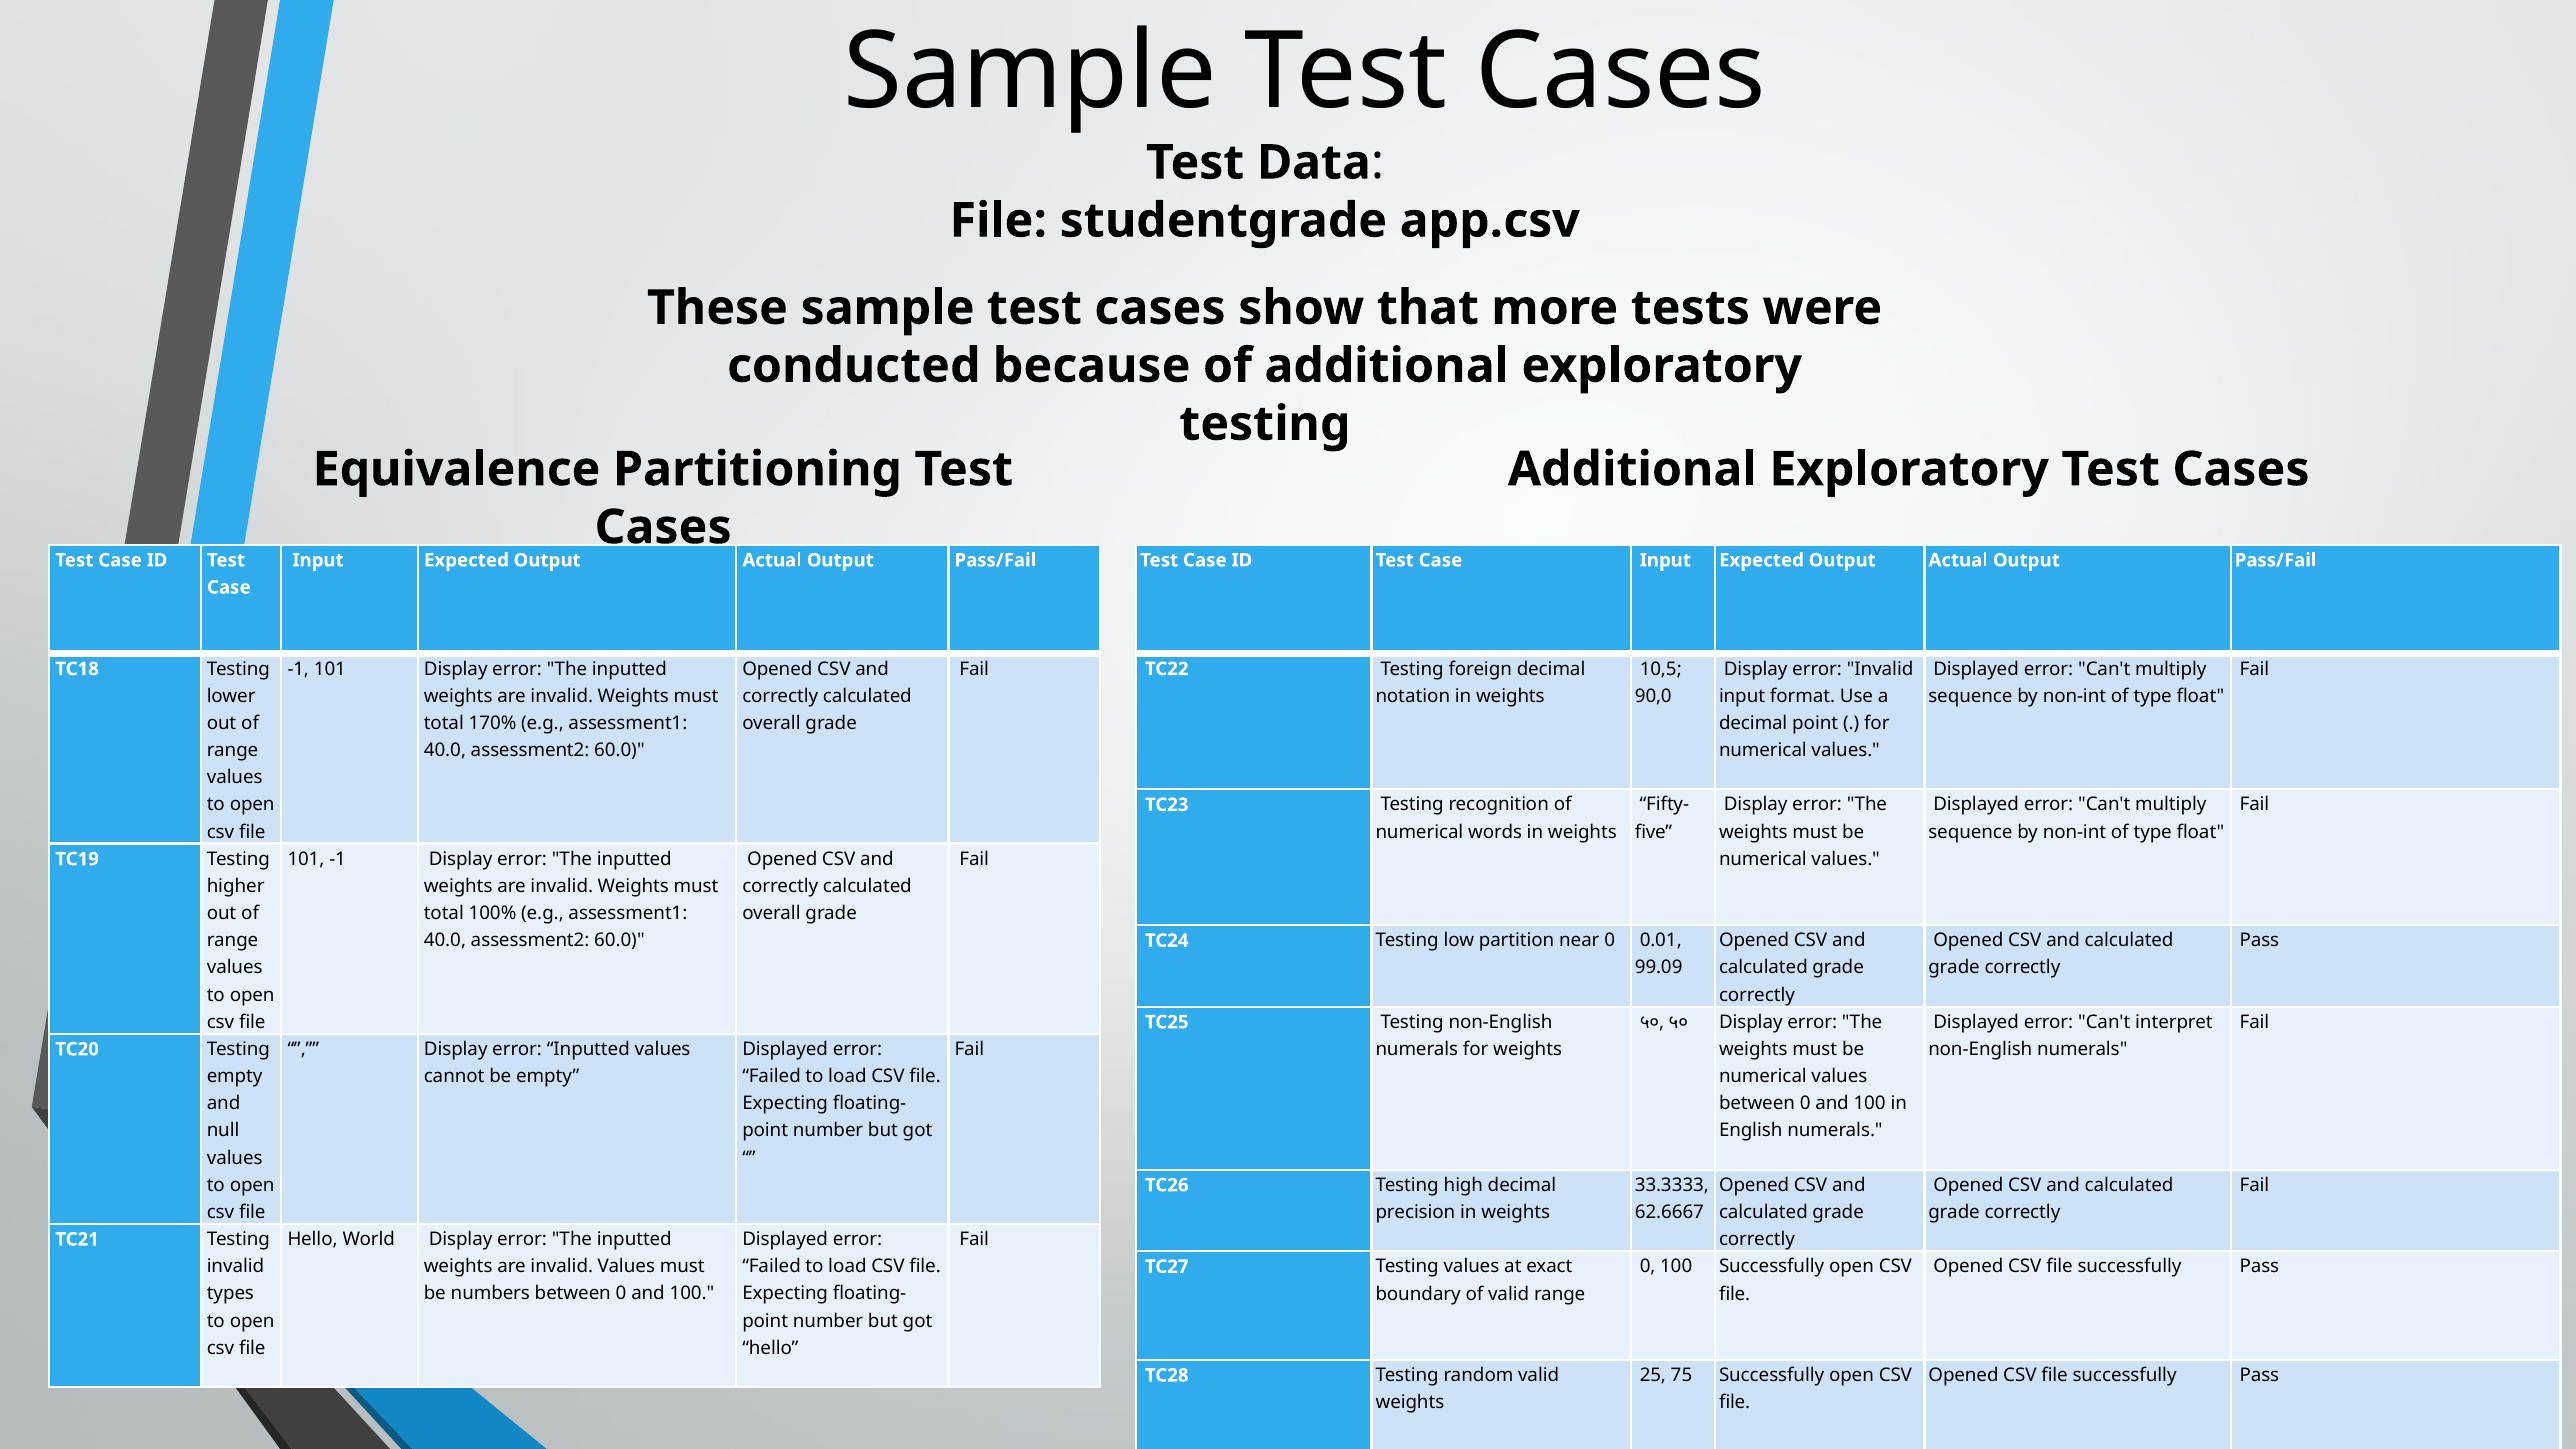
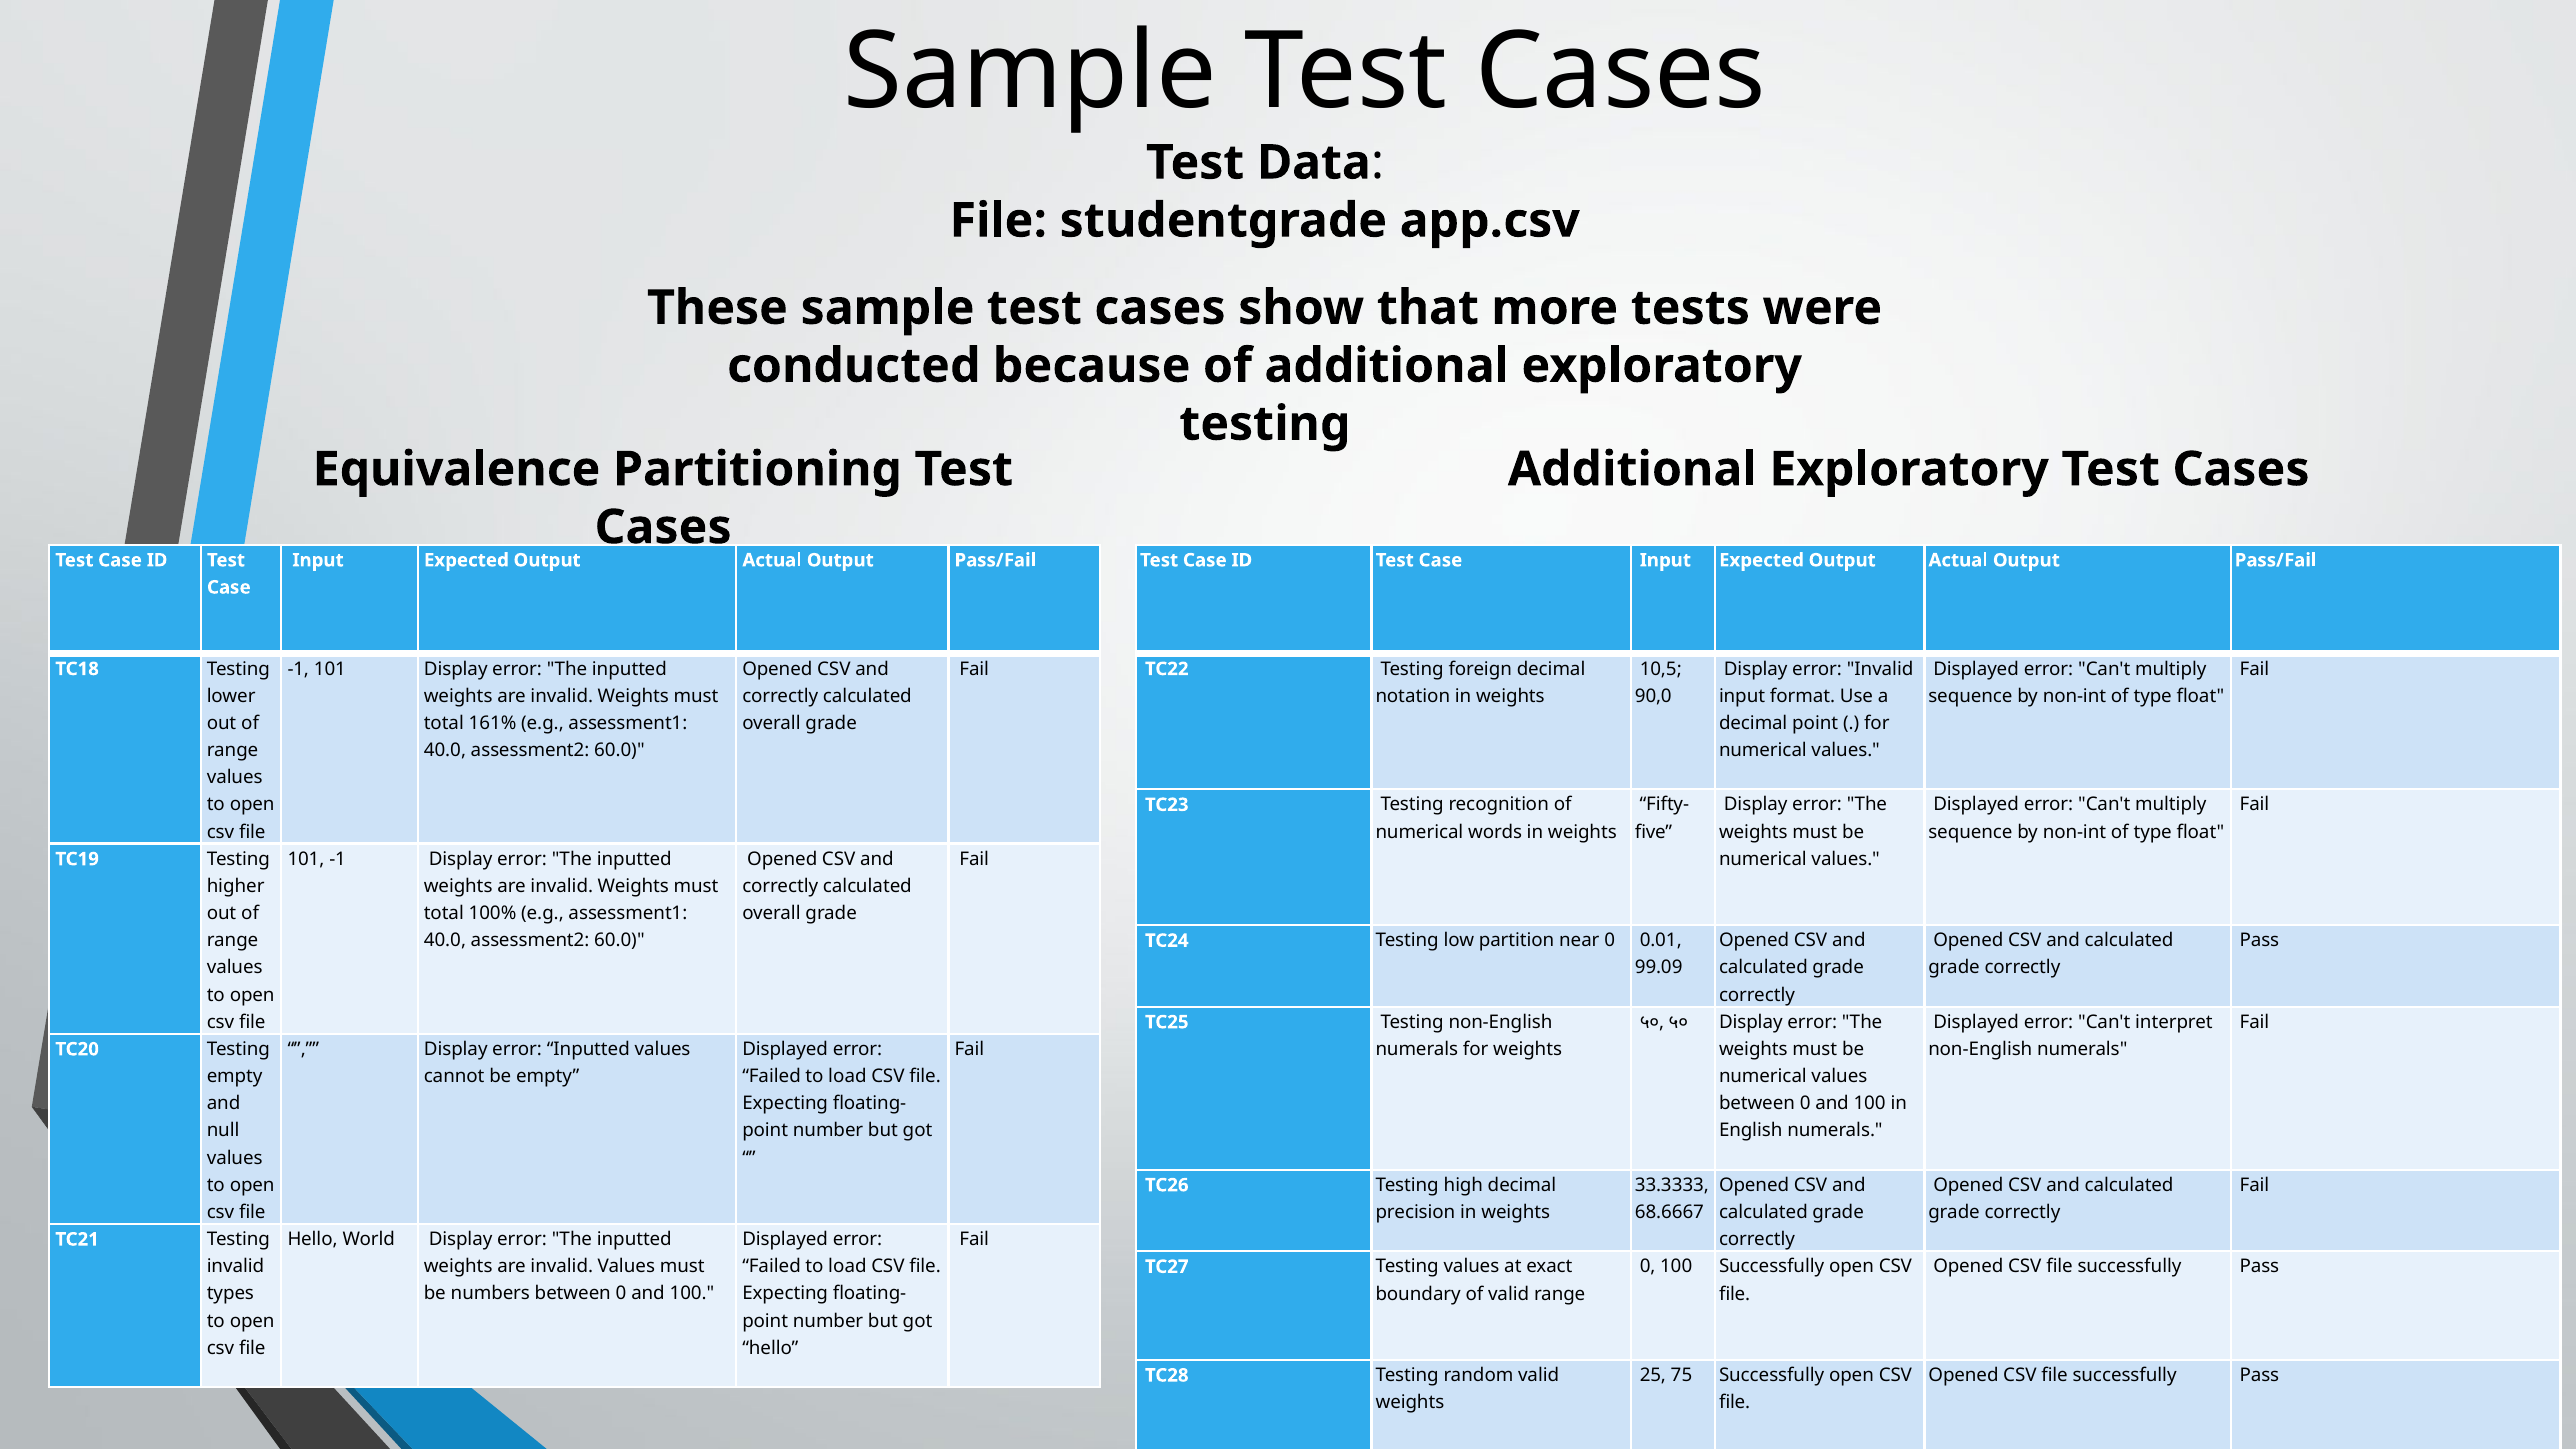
170%: 170% -> 161% (493, 723)
62.6667: 62.6667 -> 68.6667 (1669, 1212)
